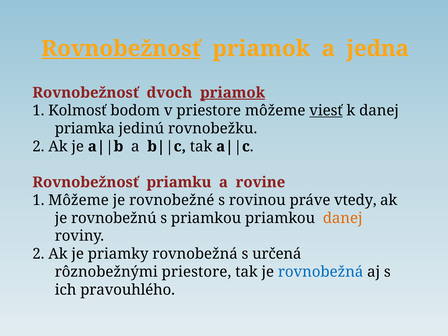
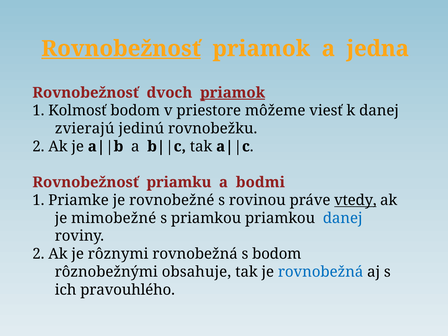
viesť underline: present -> none (326, 111)
priamka: priamka -> zvierajú (85, 129)
rovine: rovine -> bodmi (260, 182)
1 Môžeme: Môžeme -> Priamke (79, 200)
vtedy underline: none -> present (355, 200)
rovnobežnú: rovnobežnú -> mimobežné (114, 218)
danej colour: orange -> blue (343, 218)
priamky: priamky -> rôznymi (118, 254)
s určená: určená -> bodom (277, 254)
rôznobežnými priestore: priestore -> obsahuje (196, 272)
